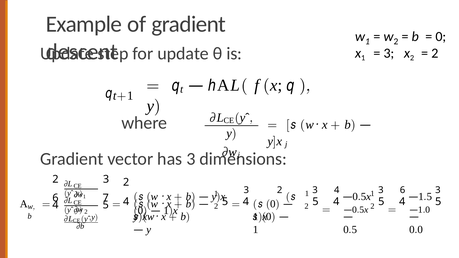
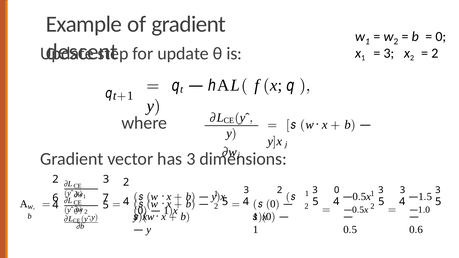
3 4: 4 -> 0 (337, 190)
3 6: 6 -> 3 (403, 190)
0: 0 -> 6 (420, 230)
